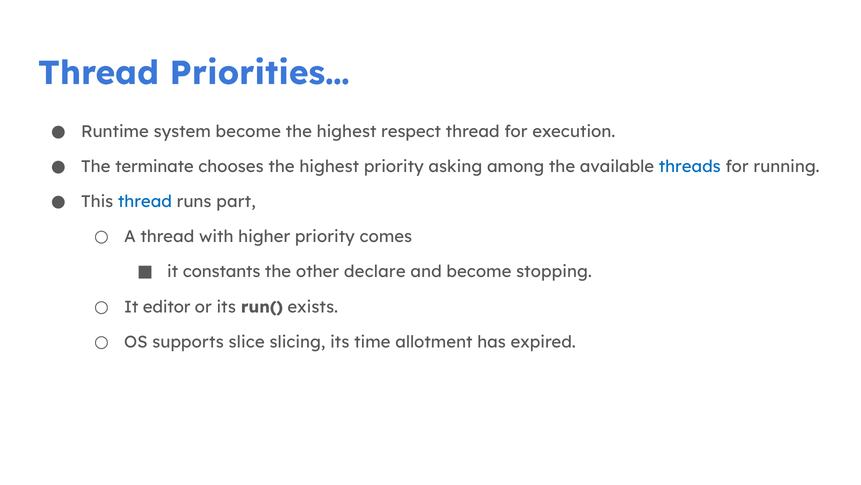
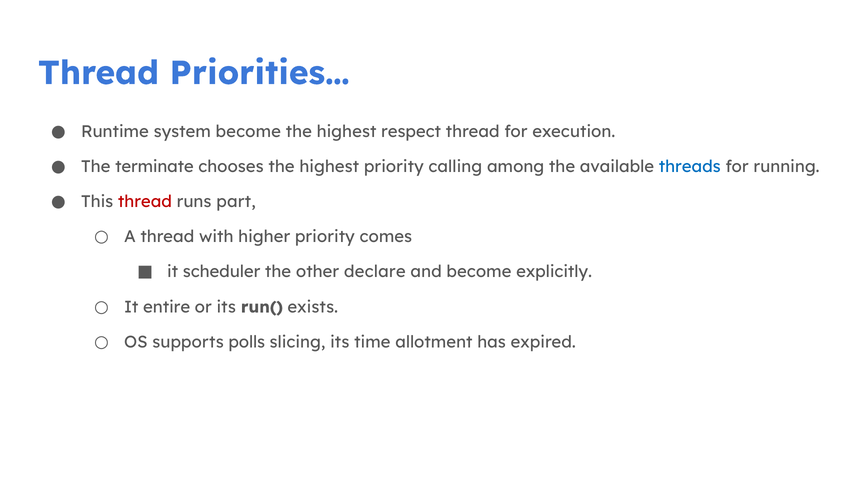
asking: asking -> calling (455, 166)
thread colour: blue -> red (145, 201)
constants: constants -> scheduler (222, 272)
stopping: stopping -> explicitly (554, 272)
editor: editor -> entire (167, 307)
slice: slice -> polls (247, 342)
